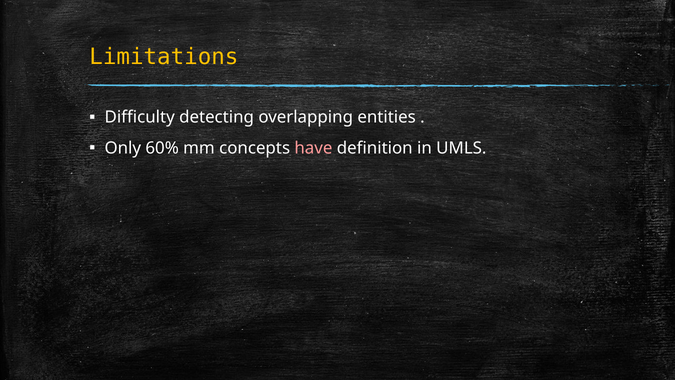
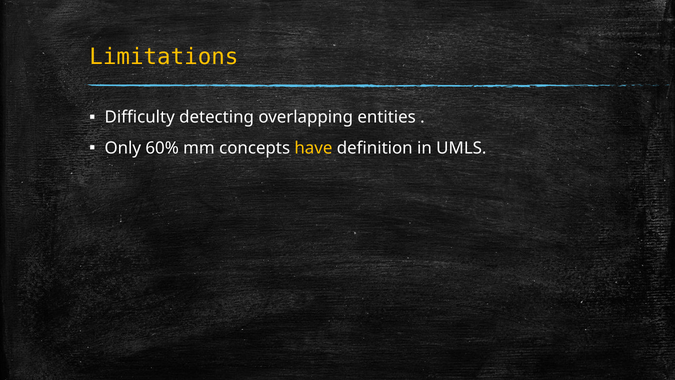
have colour: pink -> yellow (313, 148)
